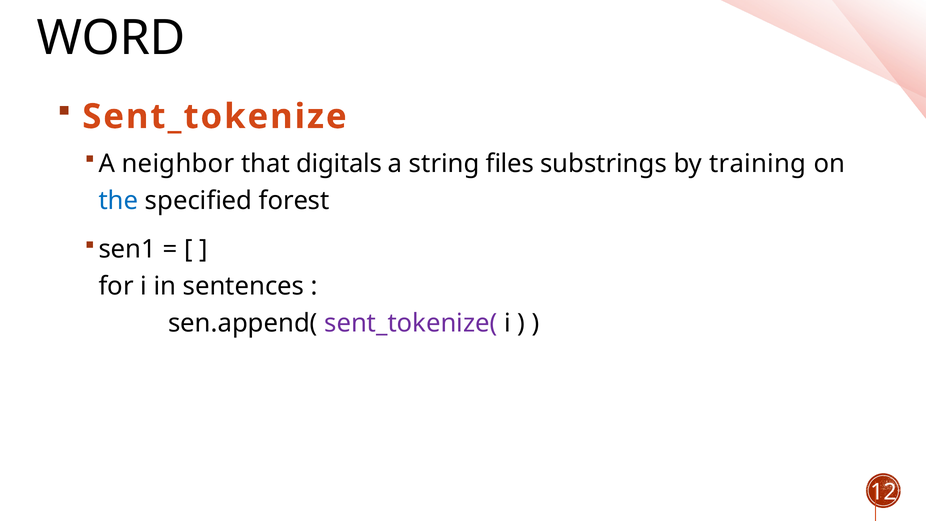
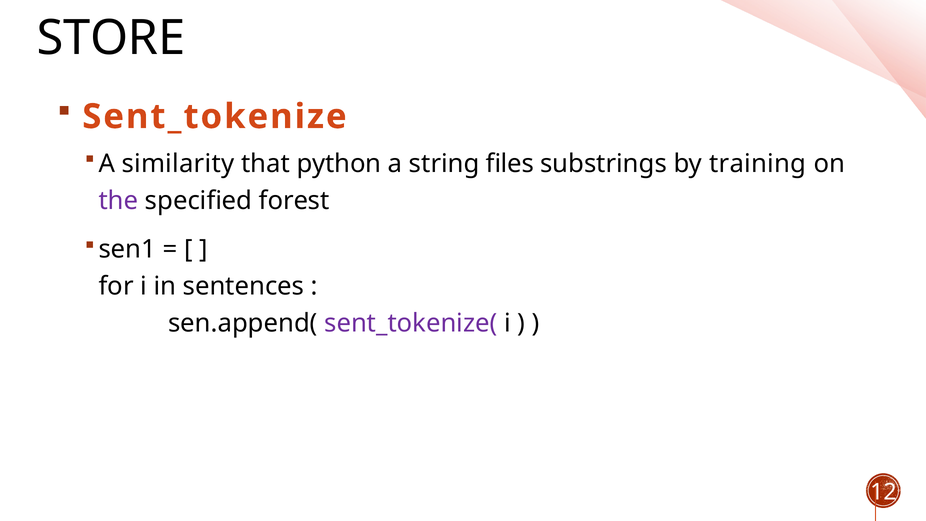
WORD: WORD -> STORE (111, 38)
neighbor: neighbor -> similarity (178, 164)
digitals: digitals -> python (339, 164)
the colour: blue -> purple (118, 201)
